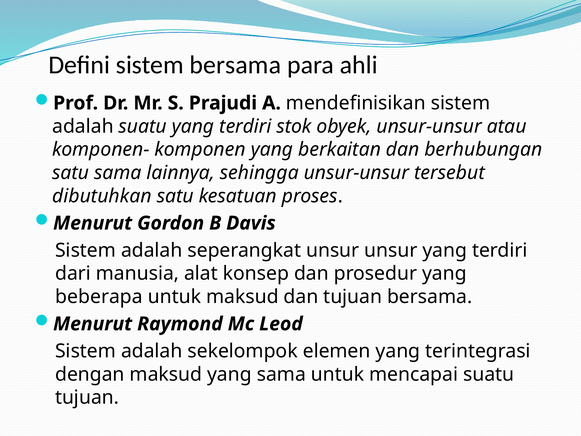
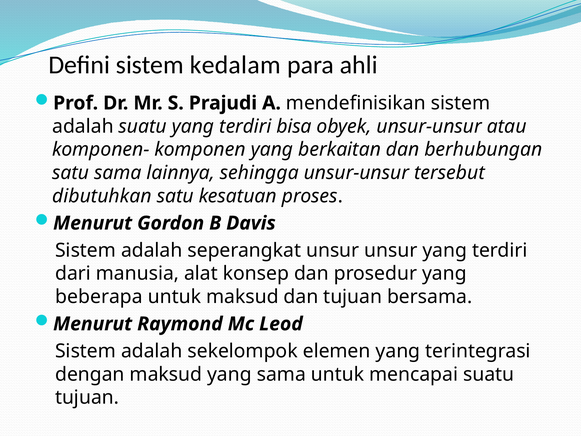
sistem bersama: bersama -> kedalam (235, 65)
stok: stok -> bisa (294, 126)
